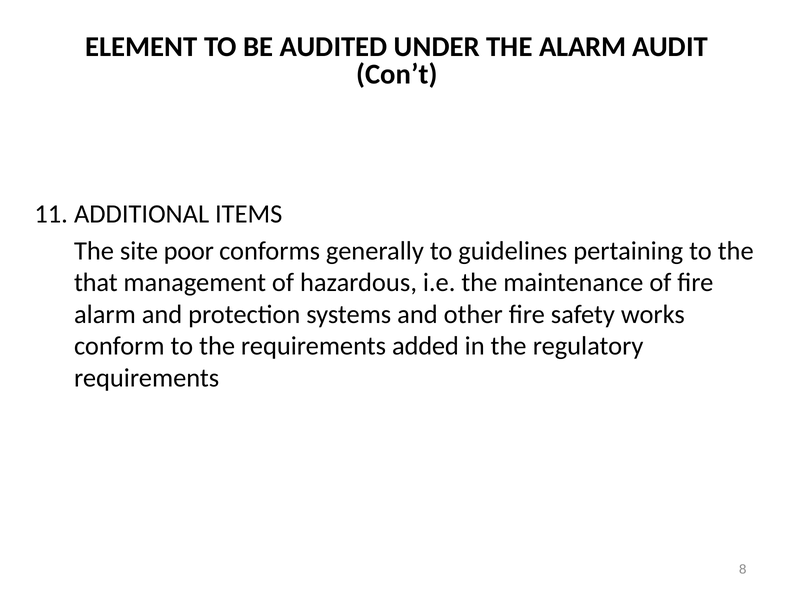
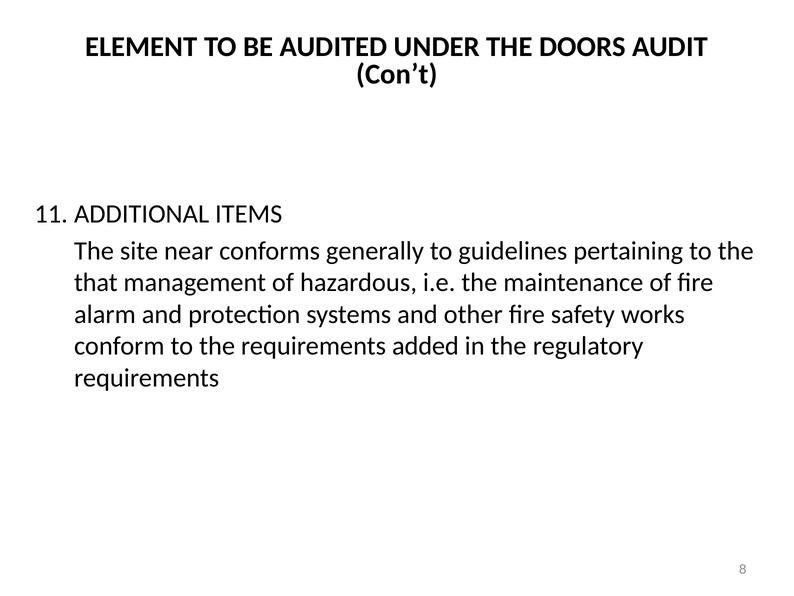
THE ALARM: ALARM -> DOORS (582, 47)
poor: poor -> near (189, 251)
